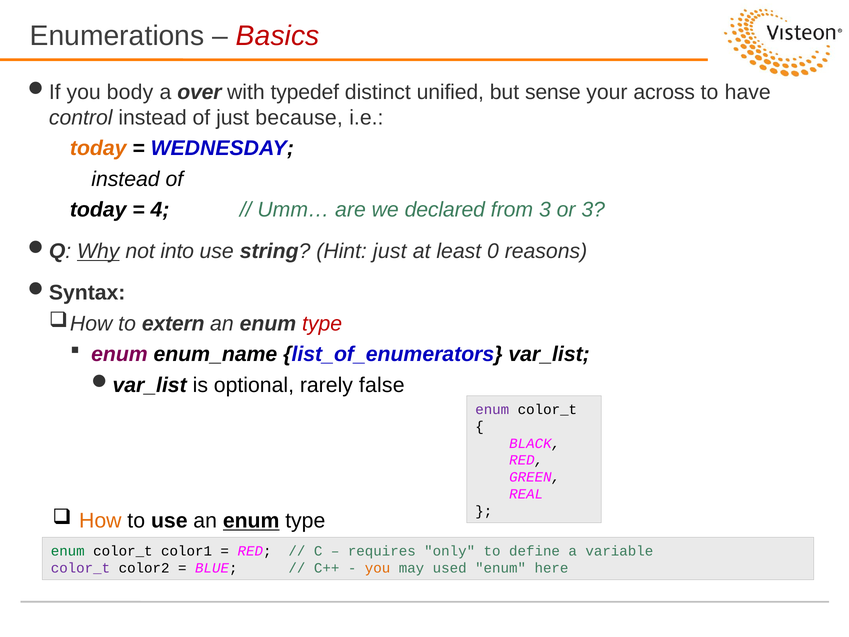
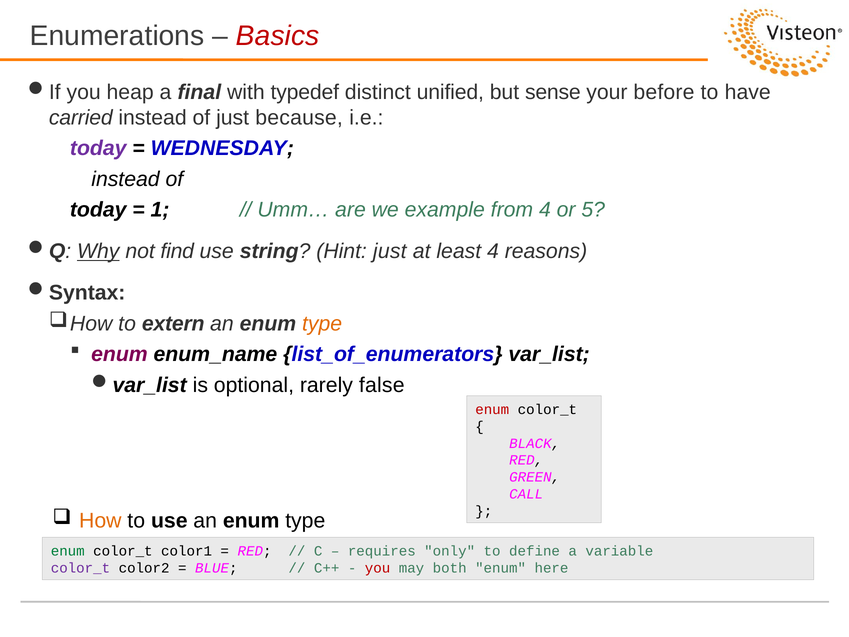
body: body -> heap (130, 92)
over: over -> final (199, 92)
across: across -> before (664, 92)
control: control -> carried (81, 118)
today colour: orange -> purple (98, 148)
4: 4 -> 1 (160, 210)
declared: declared -> example (445, 210)
from 3: 3 -> 4 (545, 210)
or 3: 3 -> 5 (593, 210)
into: into -> find (177, 251)
least 0: 0 -> 4 (493, 251)
type colour: red -> orange (322, 323)
enum colour: purple -> red (492, 409)
REAL: REAL -> CALL (526, 494)
enum underline: present -> none (251, 521)
you colour: orange -> red (378, 568)
used: used -> both (450, 568)
